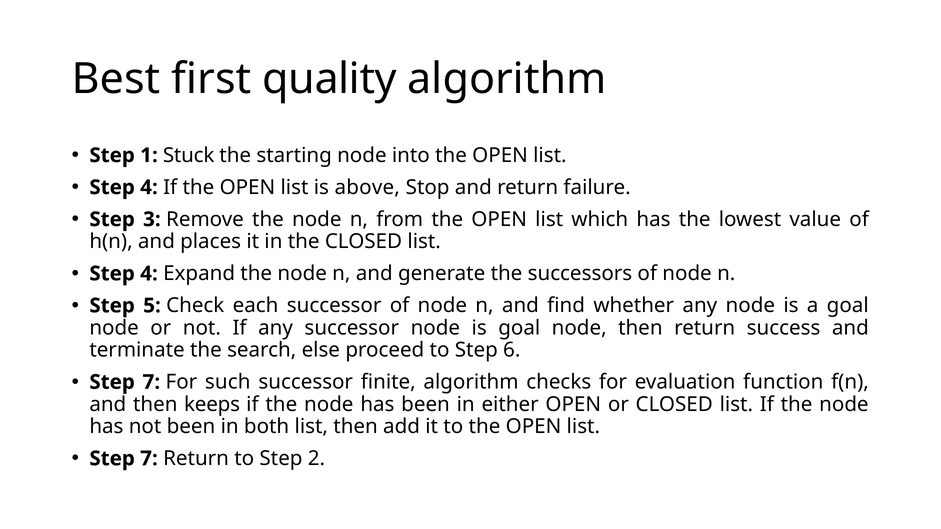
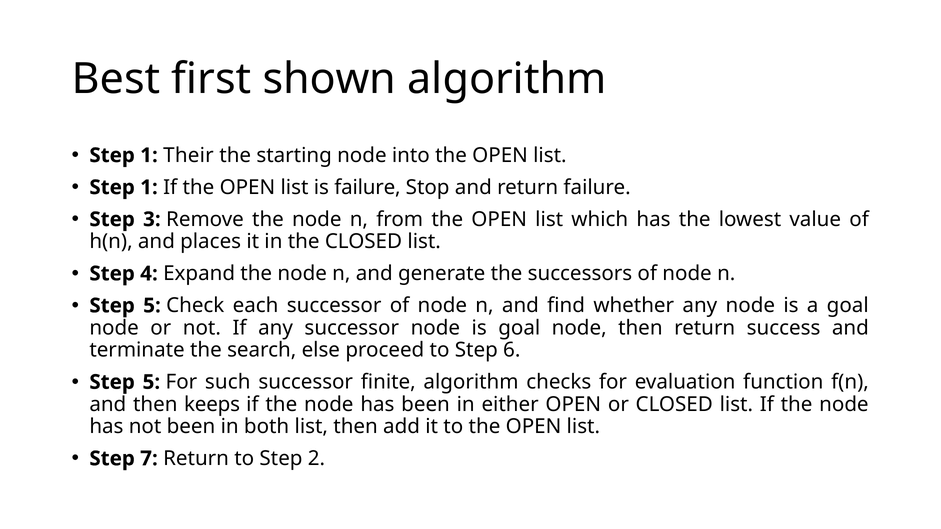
quality: quality -> shown (329, 79)
Stuck: Stuck -> Their (188, 155)
4: 4 -> 1 (149, 187)
is above: above -> failure (367, 187)
7: 7 -> 5 (151, 382)
